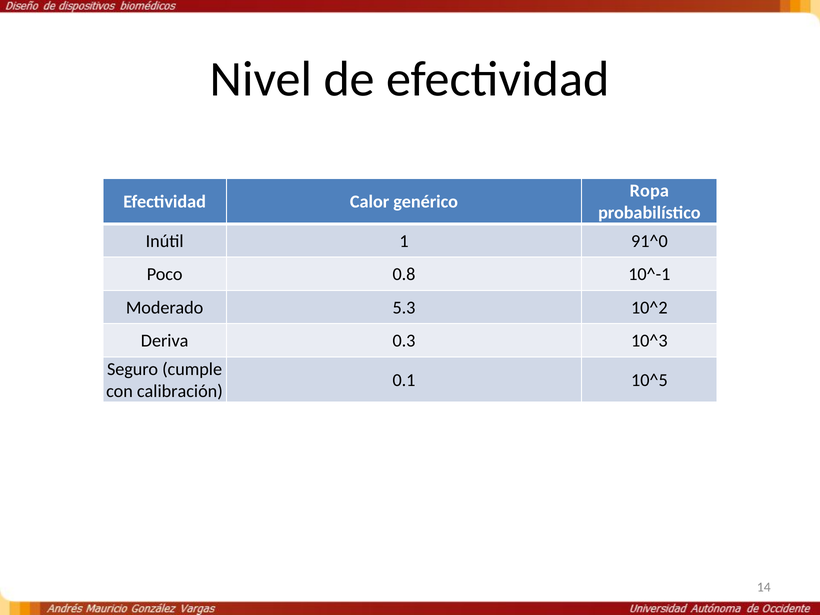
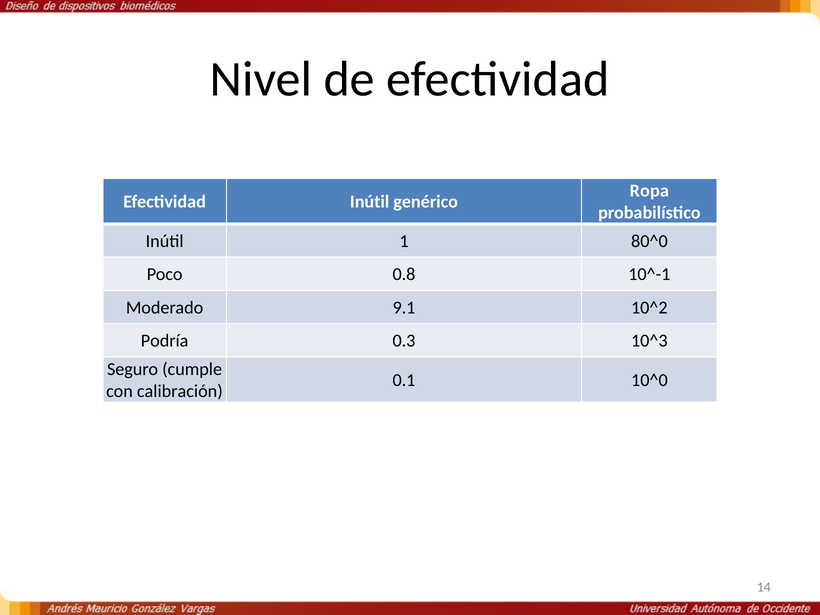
Efectividad Calor: Calor -> Inútil (370, 202)
91^0: 91^0 -> 80^0 (649, 241)
5.3: 5.3 -> 9.1 (404, 308)
Deriva: Deriva -> Podría (165, 341)
10^5: 10^5 -> 10^0 (649, 380)
